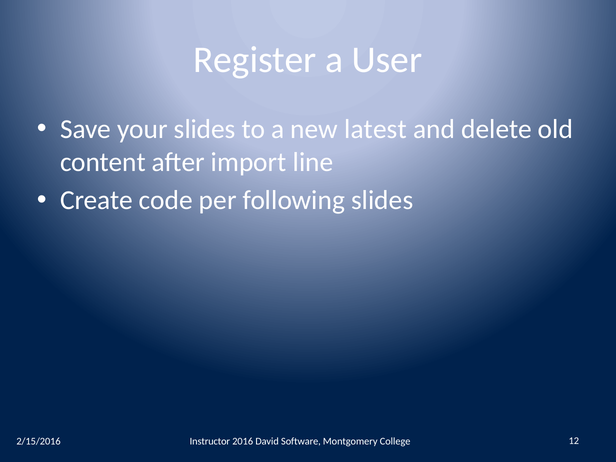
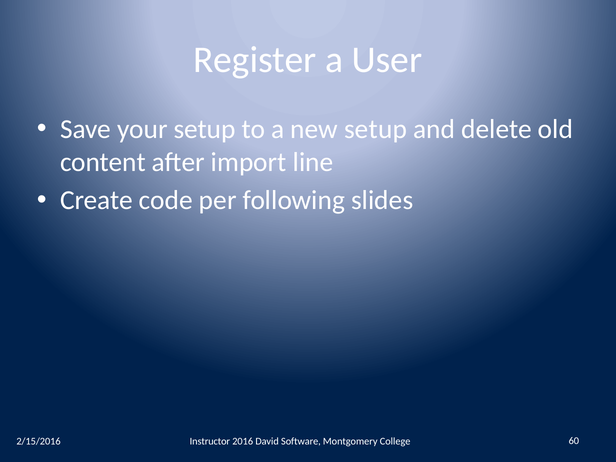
your slides: slides -> setup (205, 129)
new latest: latest -> setup (376, 129)
12: 12 -> 60 (574, 441)
